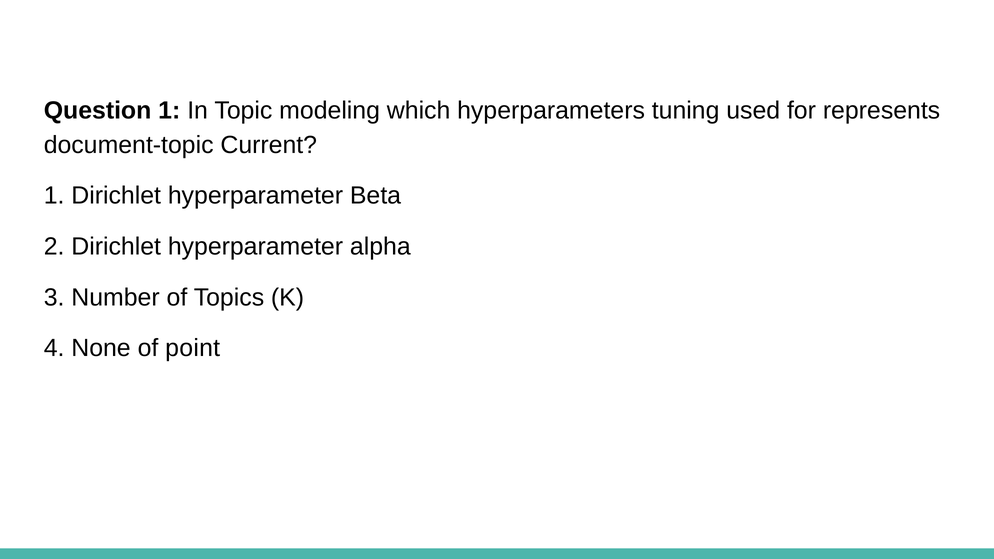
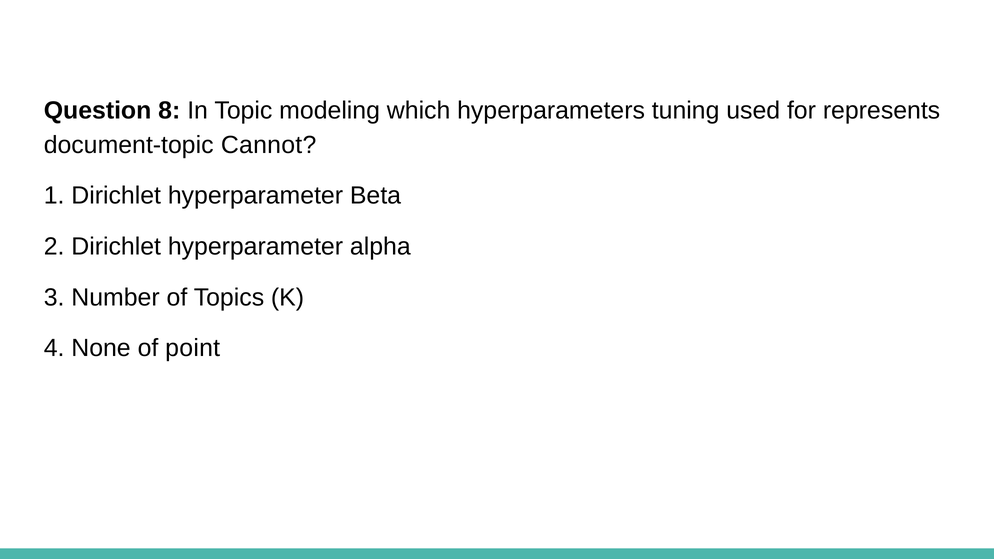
Question 1: 1 -> 8 (169, 111)
Current: Current -> Cannot (269, 145)
